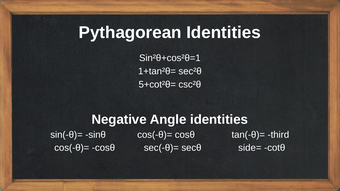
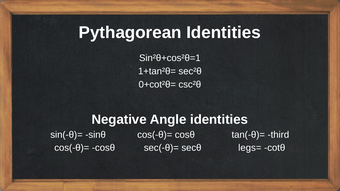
5+cot²θ=: 5+cot²θ= -> 0+cot²θ= (157, 85)
side=: side= -> legs= (250, 148)
